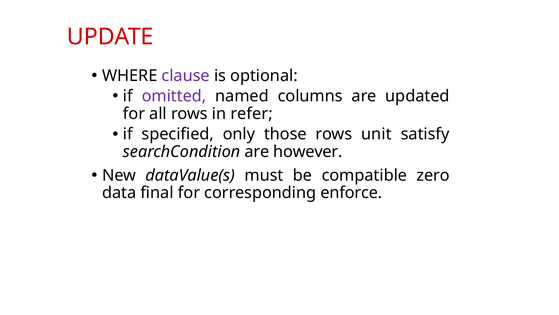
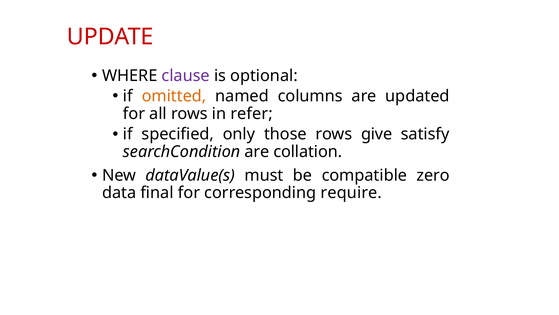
omitted colour: purple -> orange (174, 96)
unit: unit -> give (377, 134)
however: however -> collation (308, 152)
enforce: enforce -> require (351, 193)
